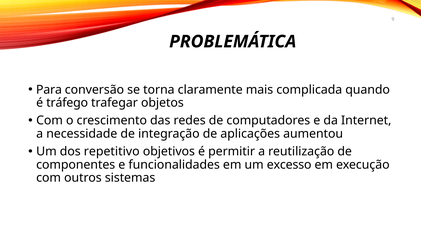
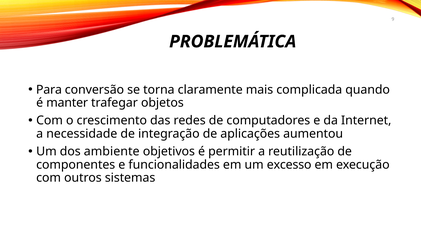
tráfego: tráfego -> manter (67, 103)
repetitivo: repetitivo -> ambiente (112, 151)
